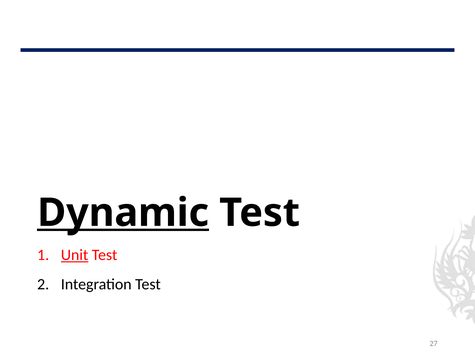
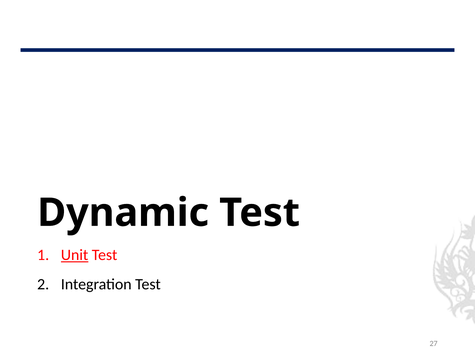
Dynamic underline: present -> none (123, 213)
